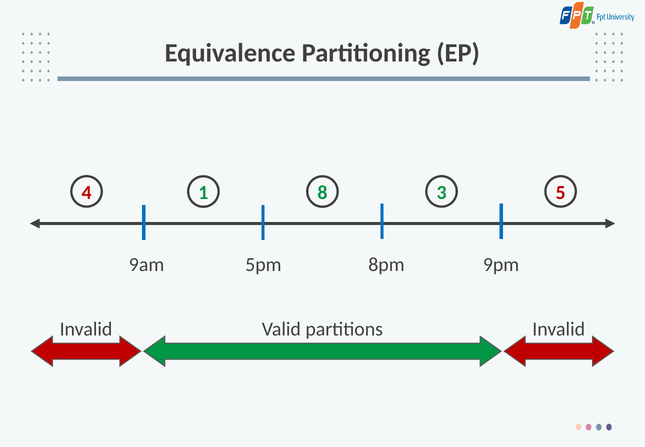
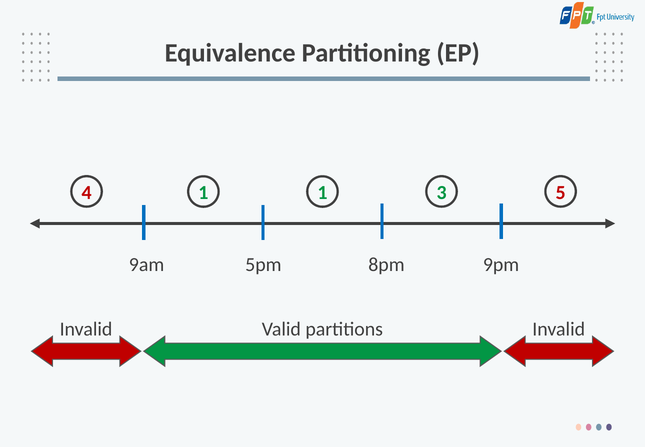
1 8: 8 -> 1 (322, 193)
